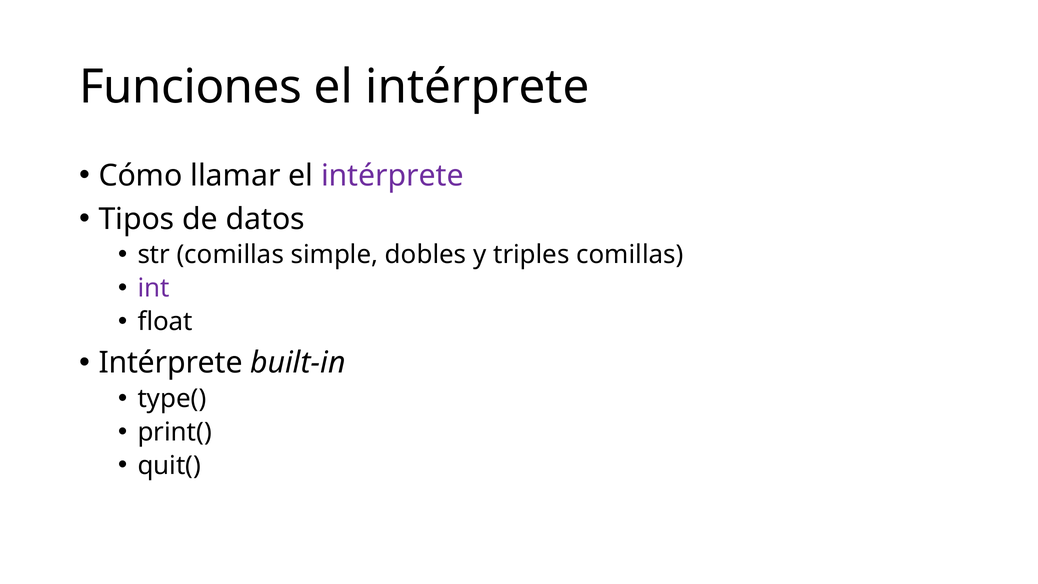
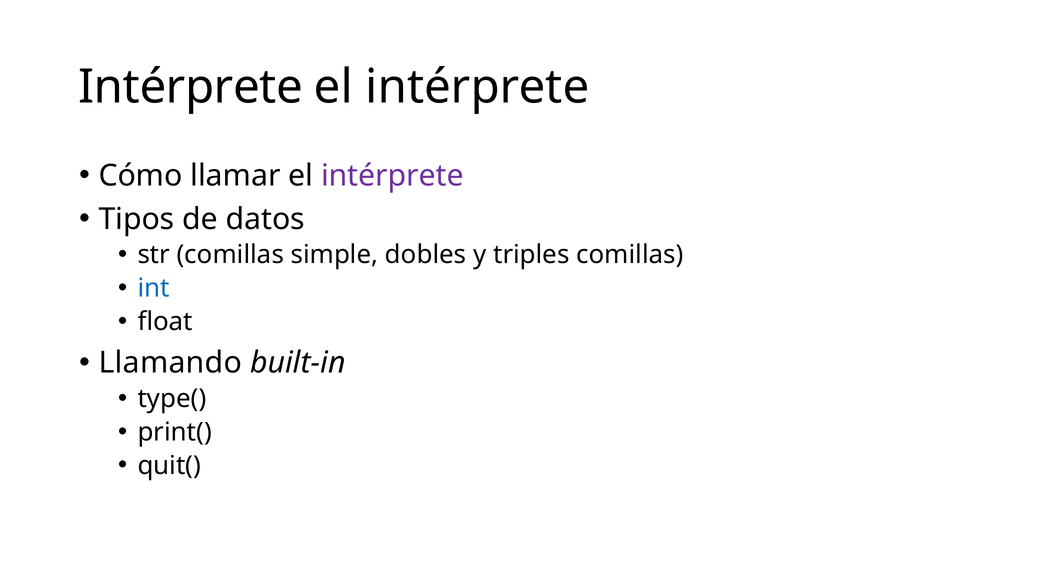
Funciones: Funciones -> Intérprete (191, 87)
int colour: purple -> blue (154, 288)
Intérprete: Intérprete -> Llamando (170, 363)
